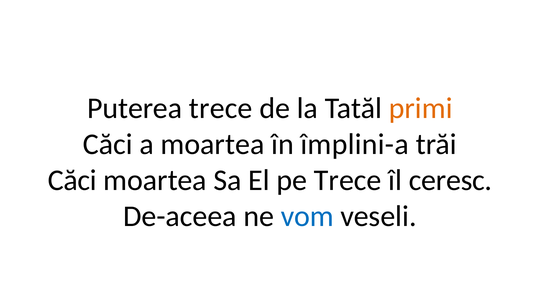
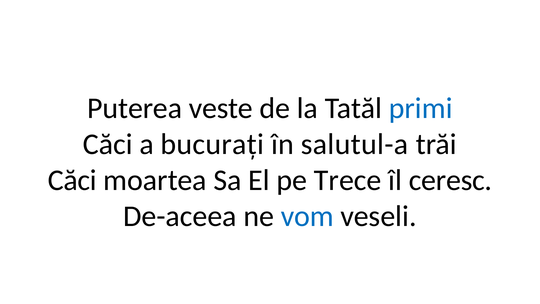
Puterea trece: trece -> veste (221, 108)
primi colour: orange -> blue (421, 108)
a moartea: moartea -> bucurați (212, 144)
împlini-a: împlini-a -> salutul-a (355, 144)
